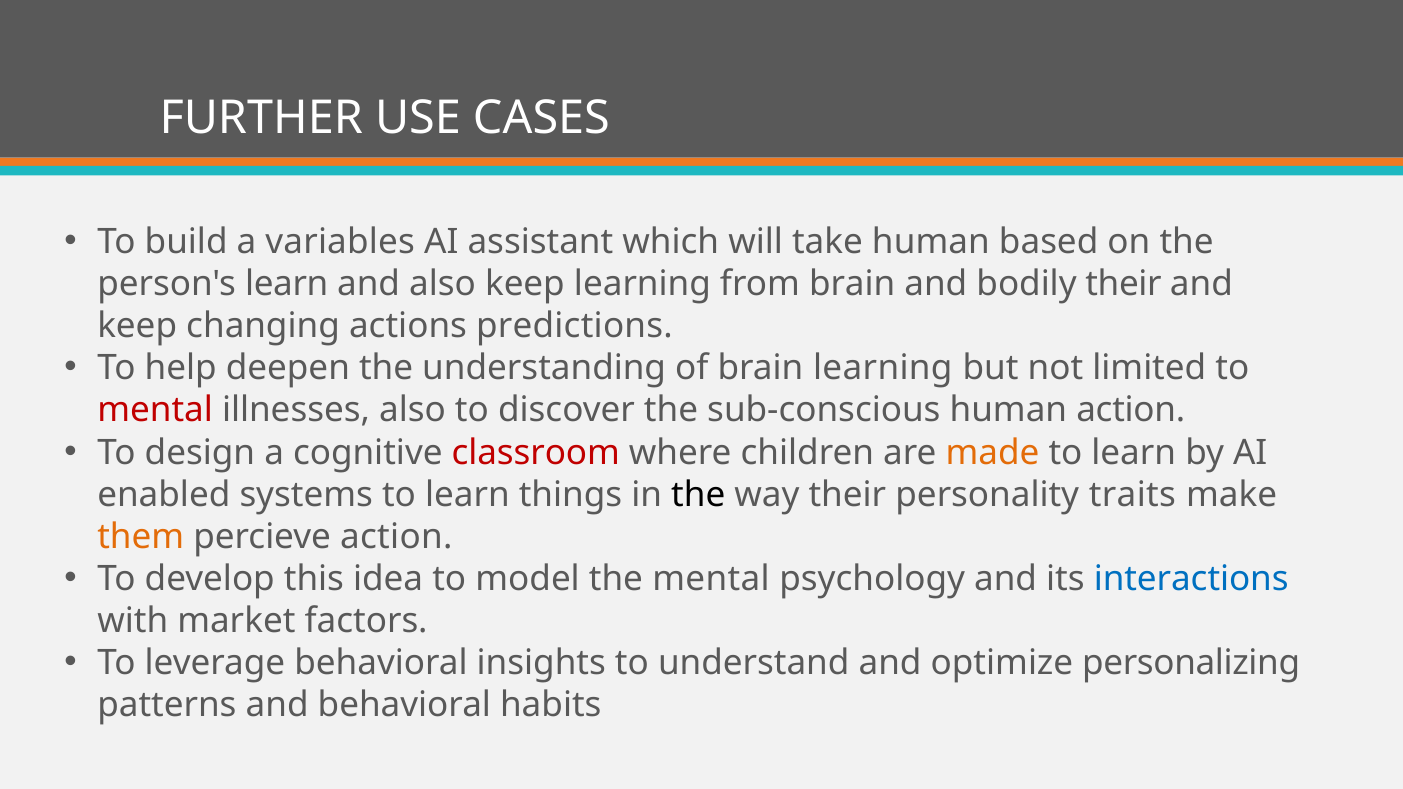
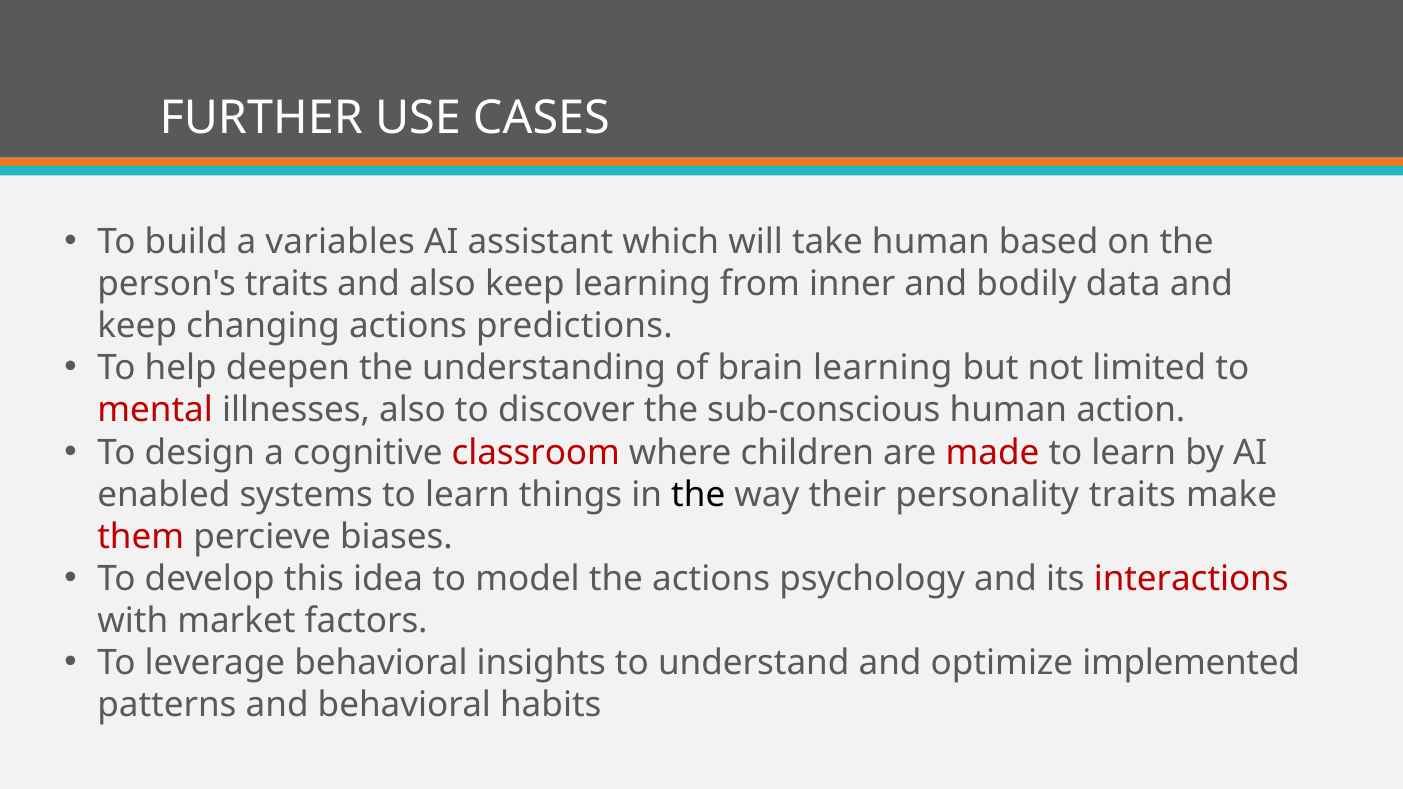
person's learn: learn -> traits (287, 284)
from brain: brain -> inner (852, 284)
bodily their: their -> data (1123, 284)
made colour: orange -> red (992, 453)
them colour: orange -> red (141, 537)
percieve action: action -> biases (396, 537)
the mental: mental -> actions (711, 579)
interactions colour: blue -> red (1191, 579)
personalizing: personalizing -> implemented (1191, 663)
